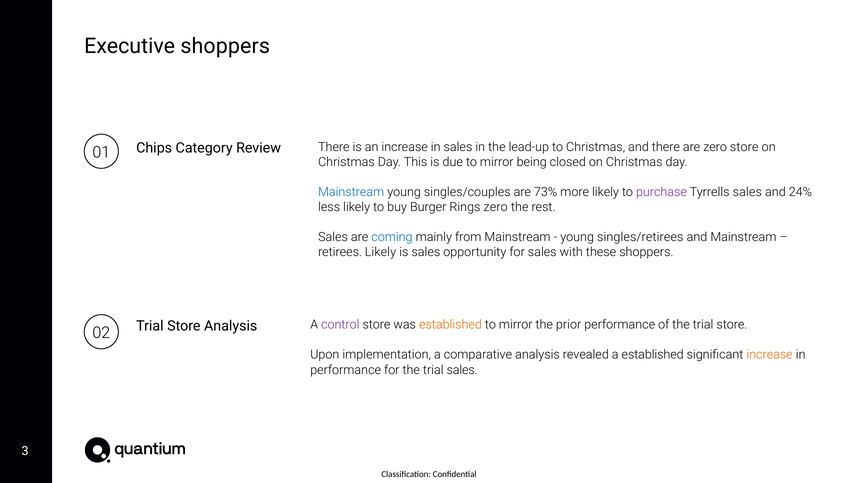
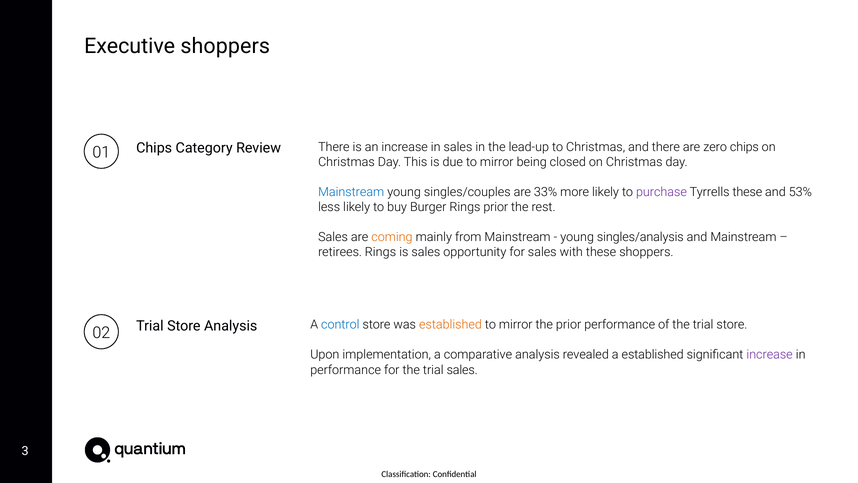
zero store: store -> chips (744, 147)
73%: 73% -> 33% (546, 192)
Tyrrells sales: sales -> these (747, 192)
24%: 24% -> 53% (800, 192)
Rings zero: zero -> prior (496, 207)
coming colour: blue -> orange (392, 237)
singles/retirees: singles/retirees -> singles/analysis (640, 237)
retirees Likely: Likely -> Rings (380, 252)
control colour: purple -> blue (340, 325)
increase colour: orange -> purple (770, 355)
